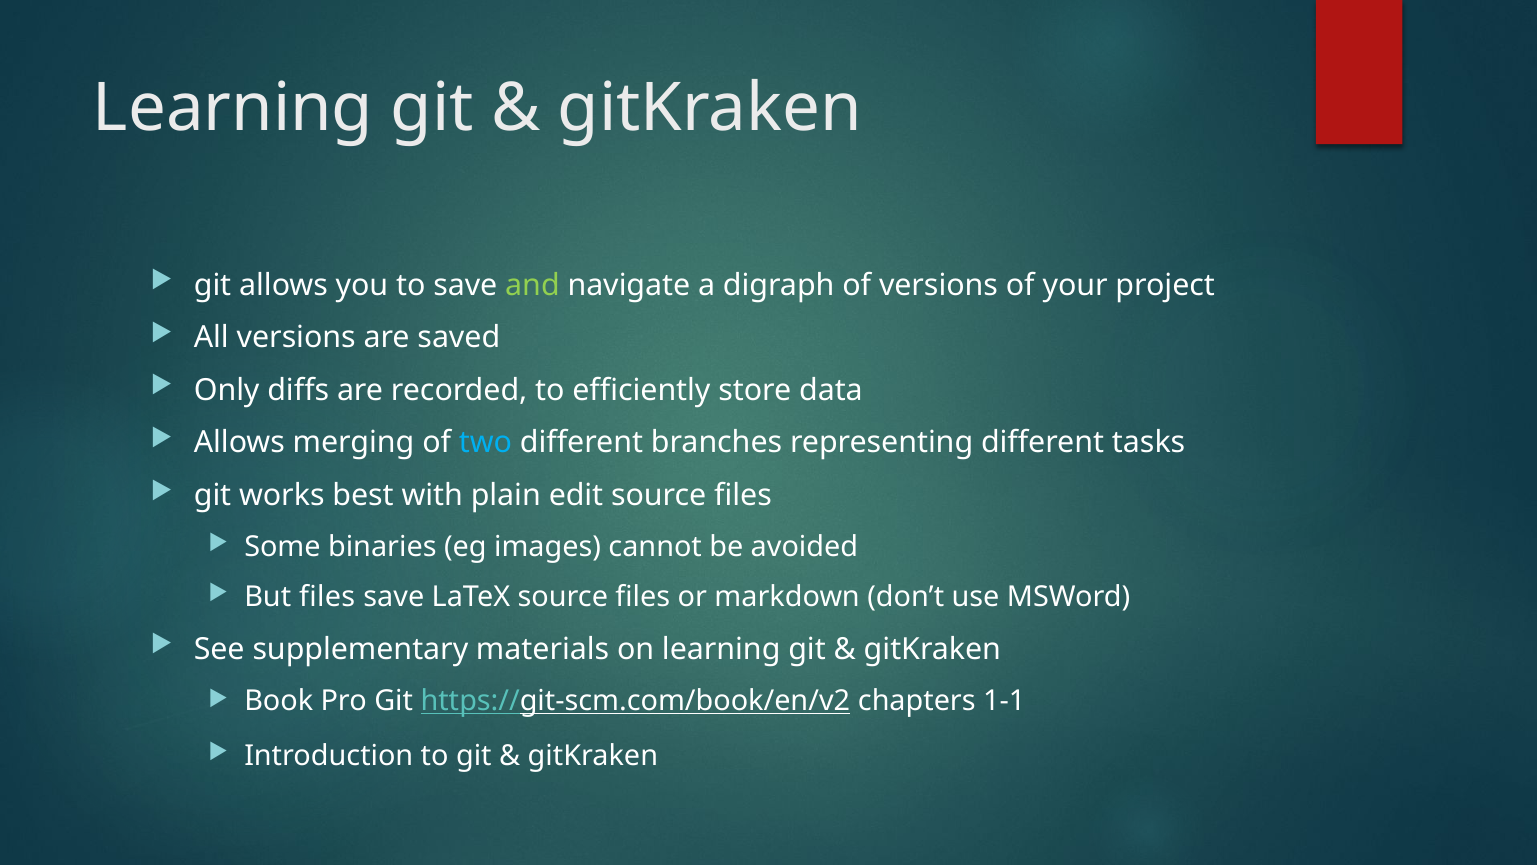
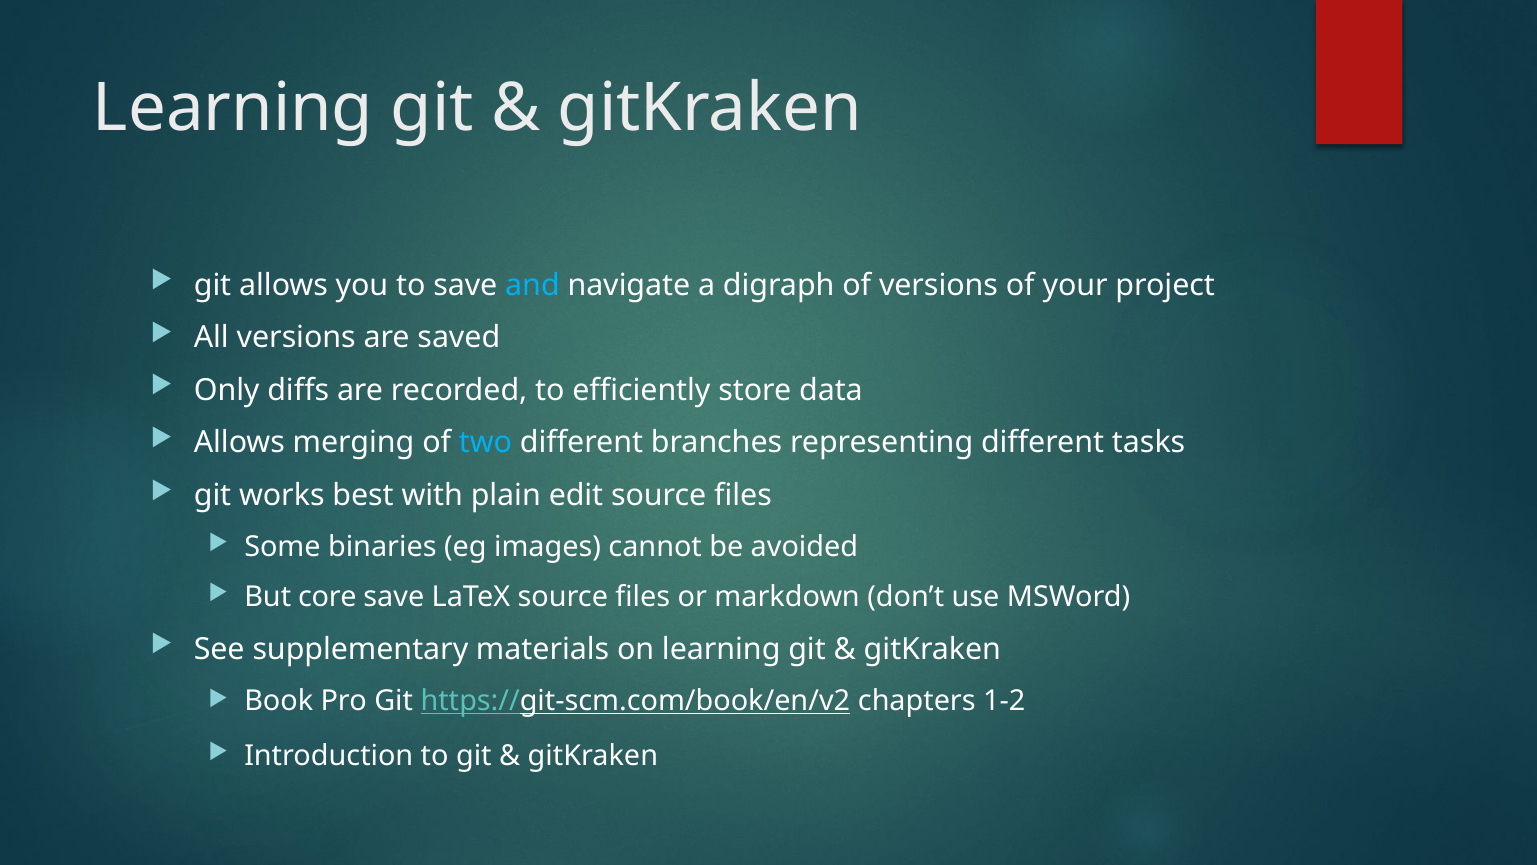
and colour: light green -> light blue (532, 285)
But files: files -> core (327, 597)
1-1: 1-1 -> 1-2 (1004, 700)
